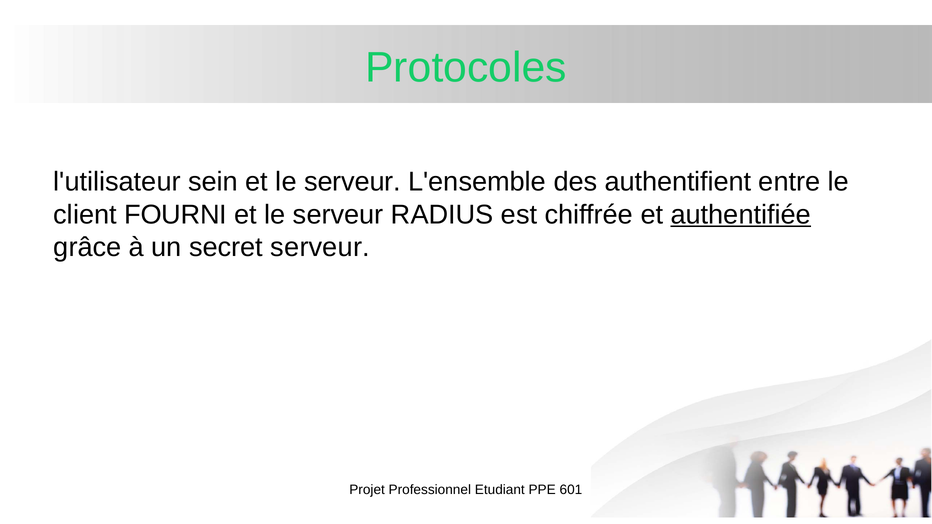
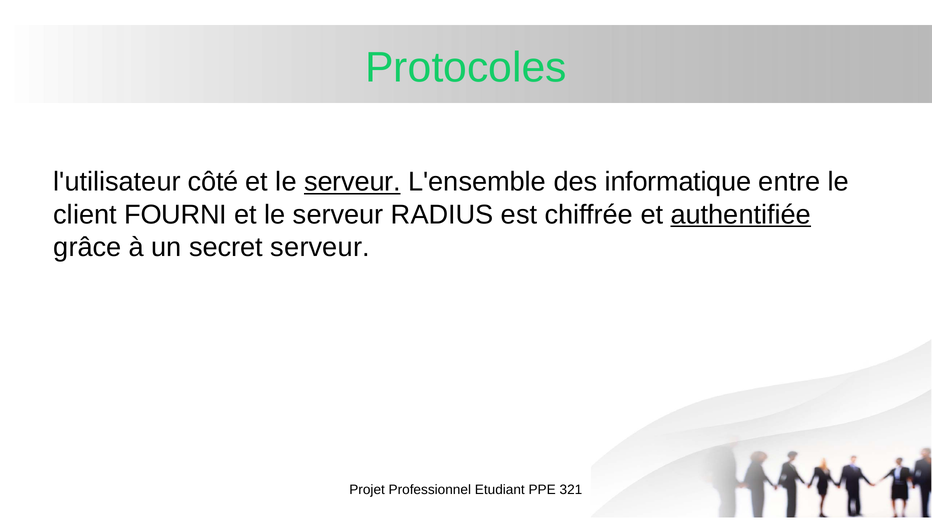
sein: sein -> côté (213, 182)
serveur underline: none -> present (352, 182)
authentifient: authentifient -> informatique (678, 182)
601: 601 -> 321 (571, 490)
